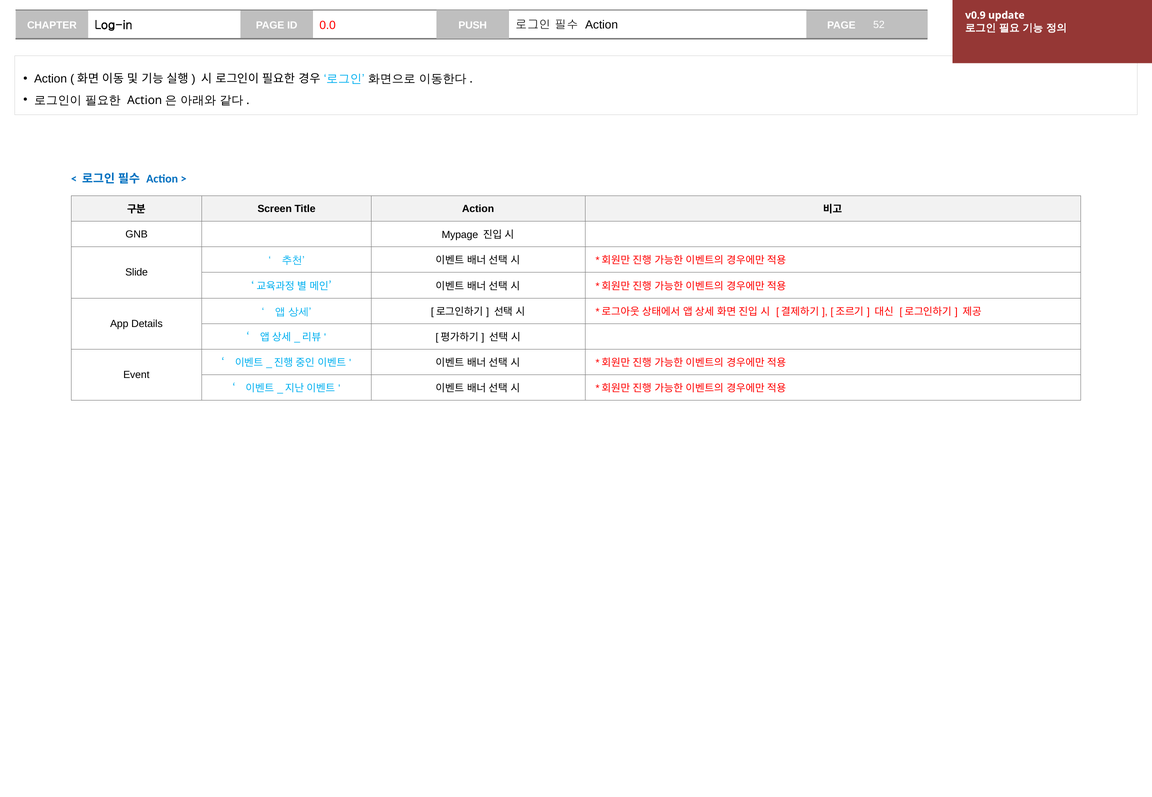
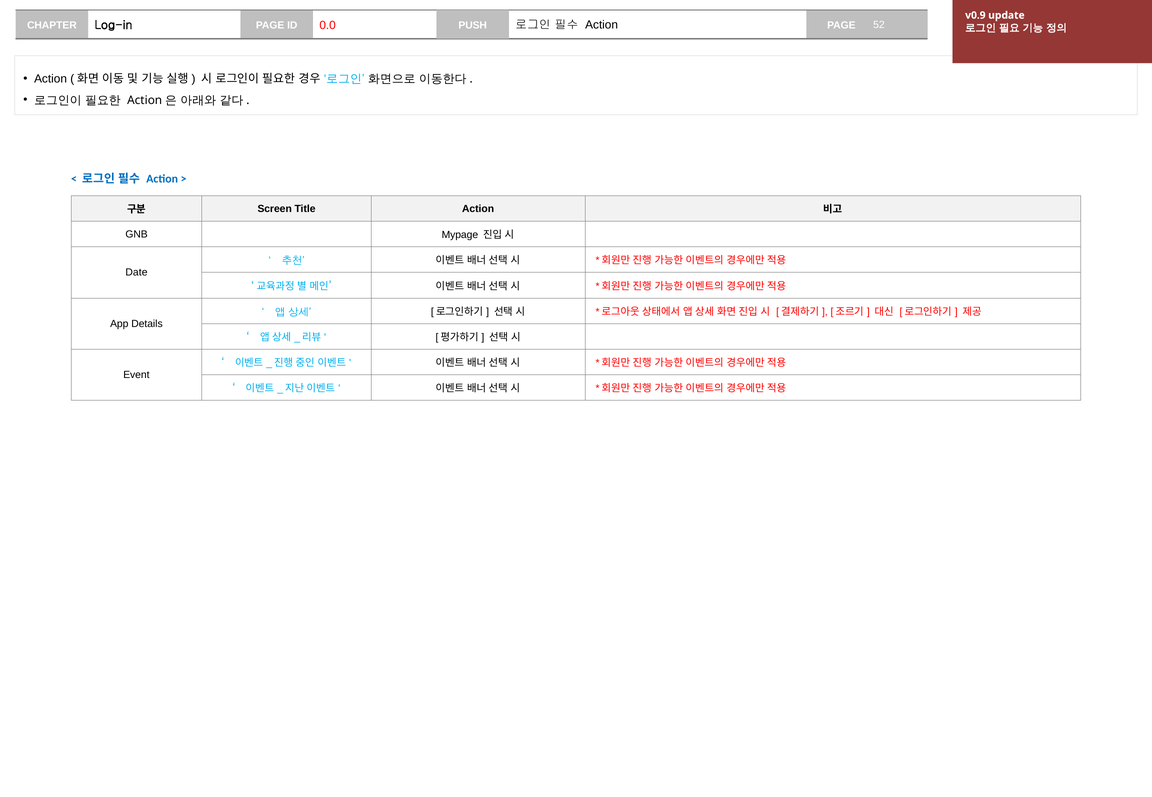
Slide: Slide -> Date (136, 273)
